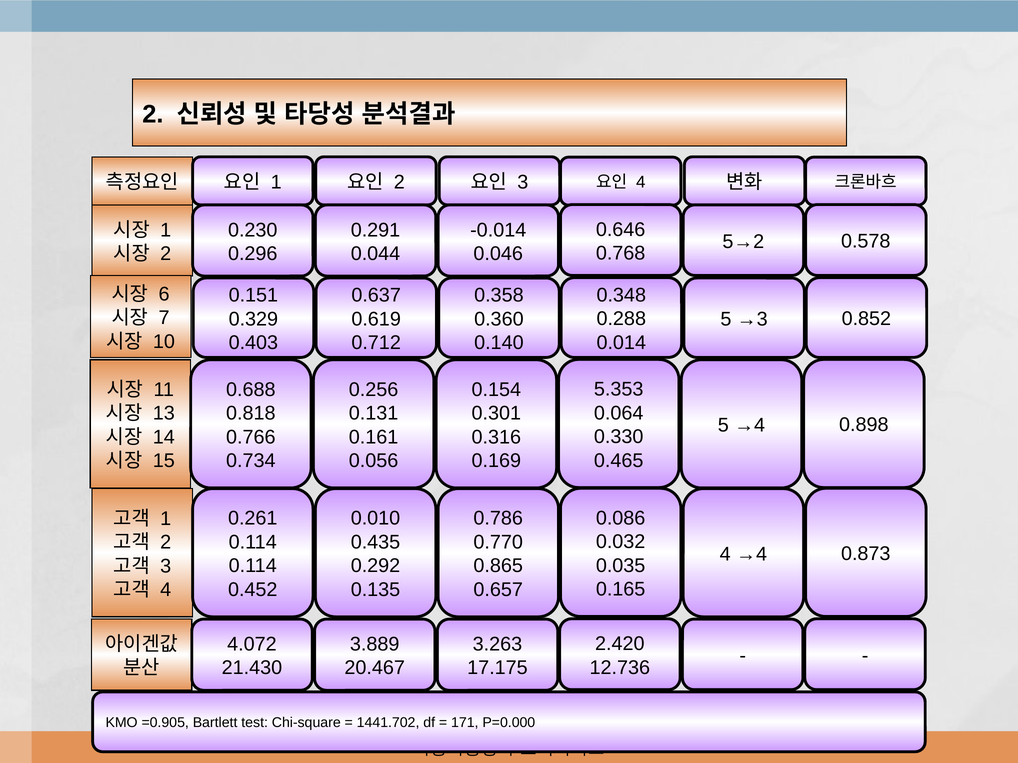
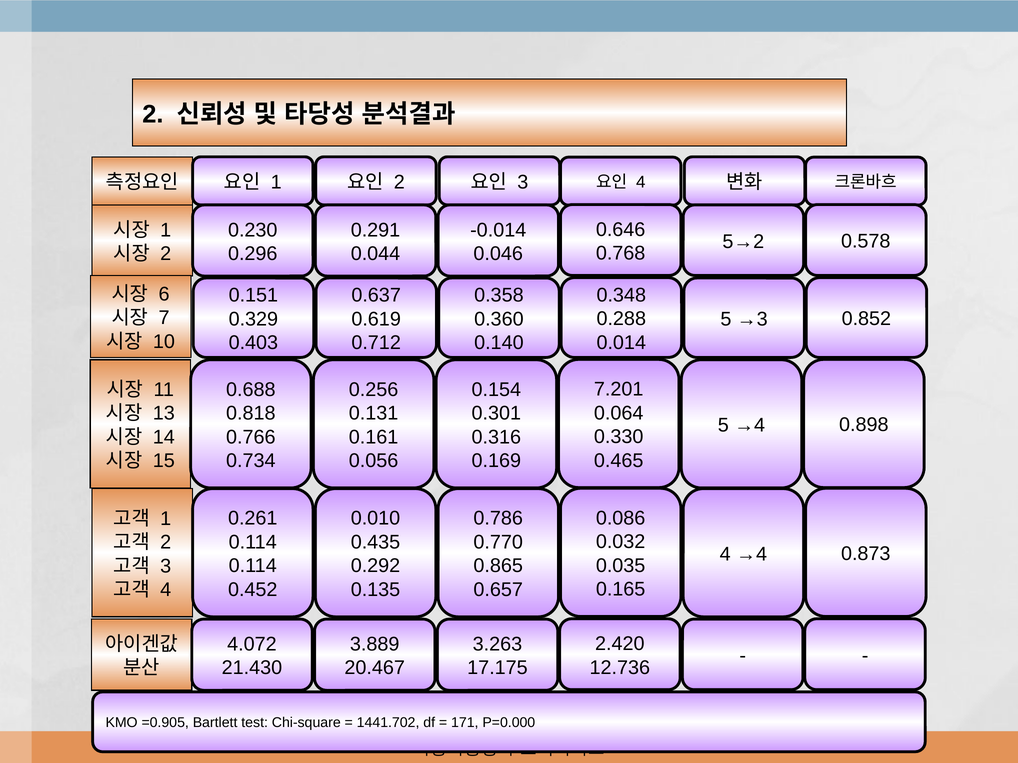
5.353: 5.353 -> 7.201 (619, 389)
